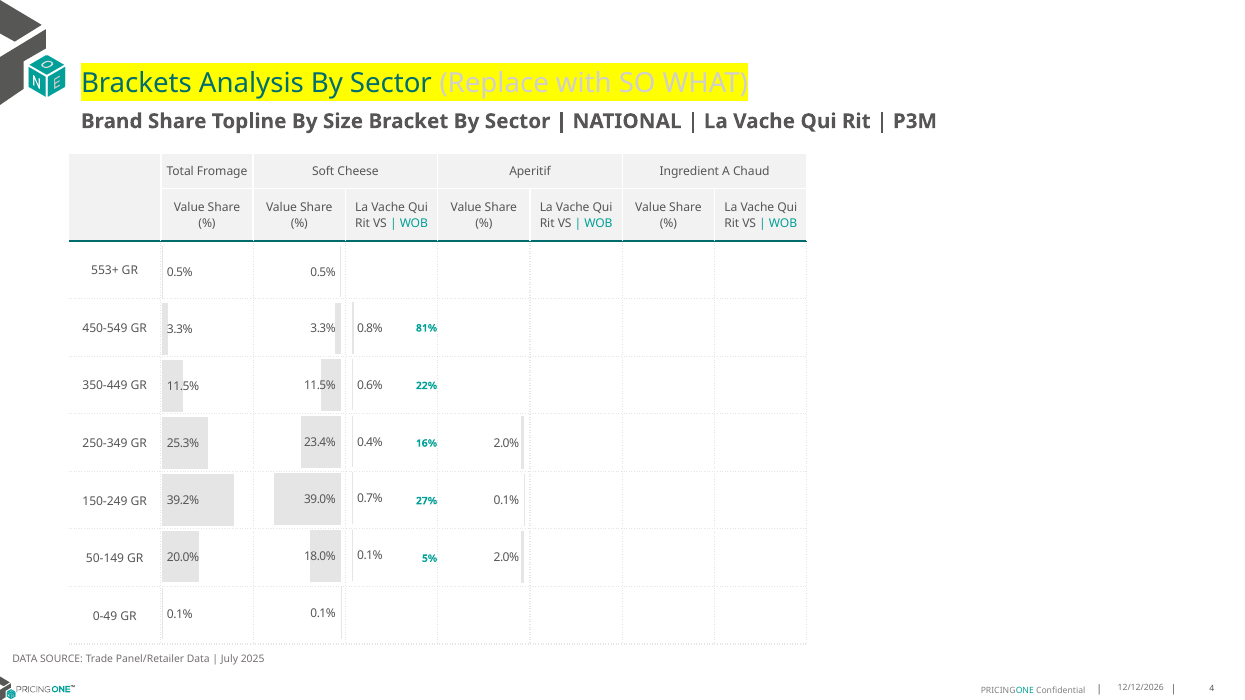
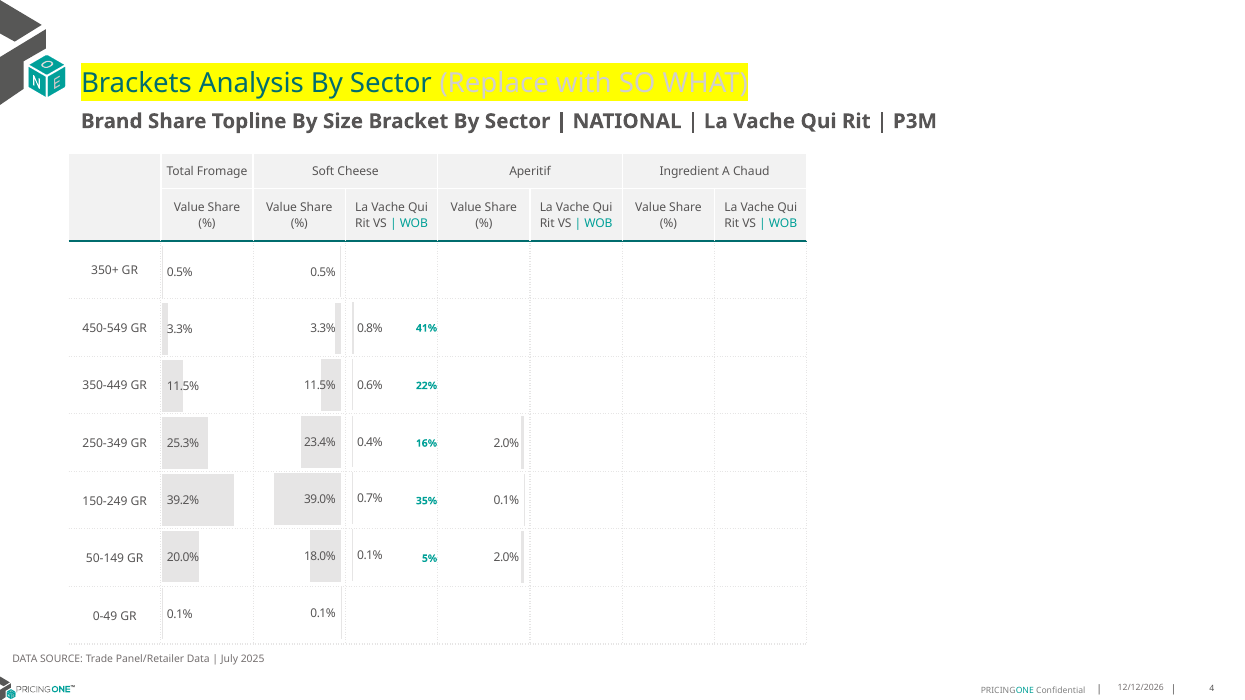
553+: 553+ -> 350+ (105, 271)
81%: 81% -> 41% (427, 328)
27%: 27% -> 35% (427, 501)
